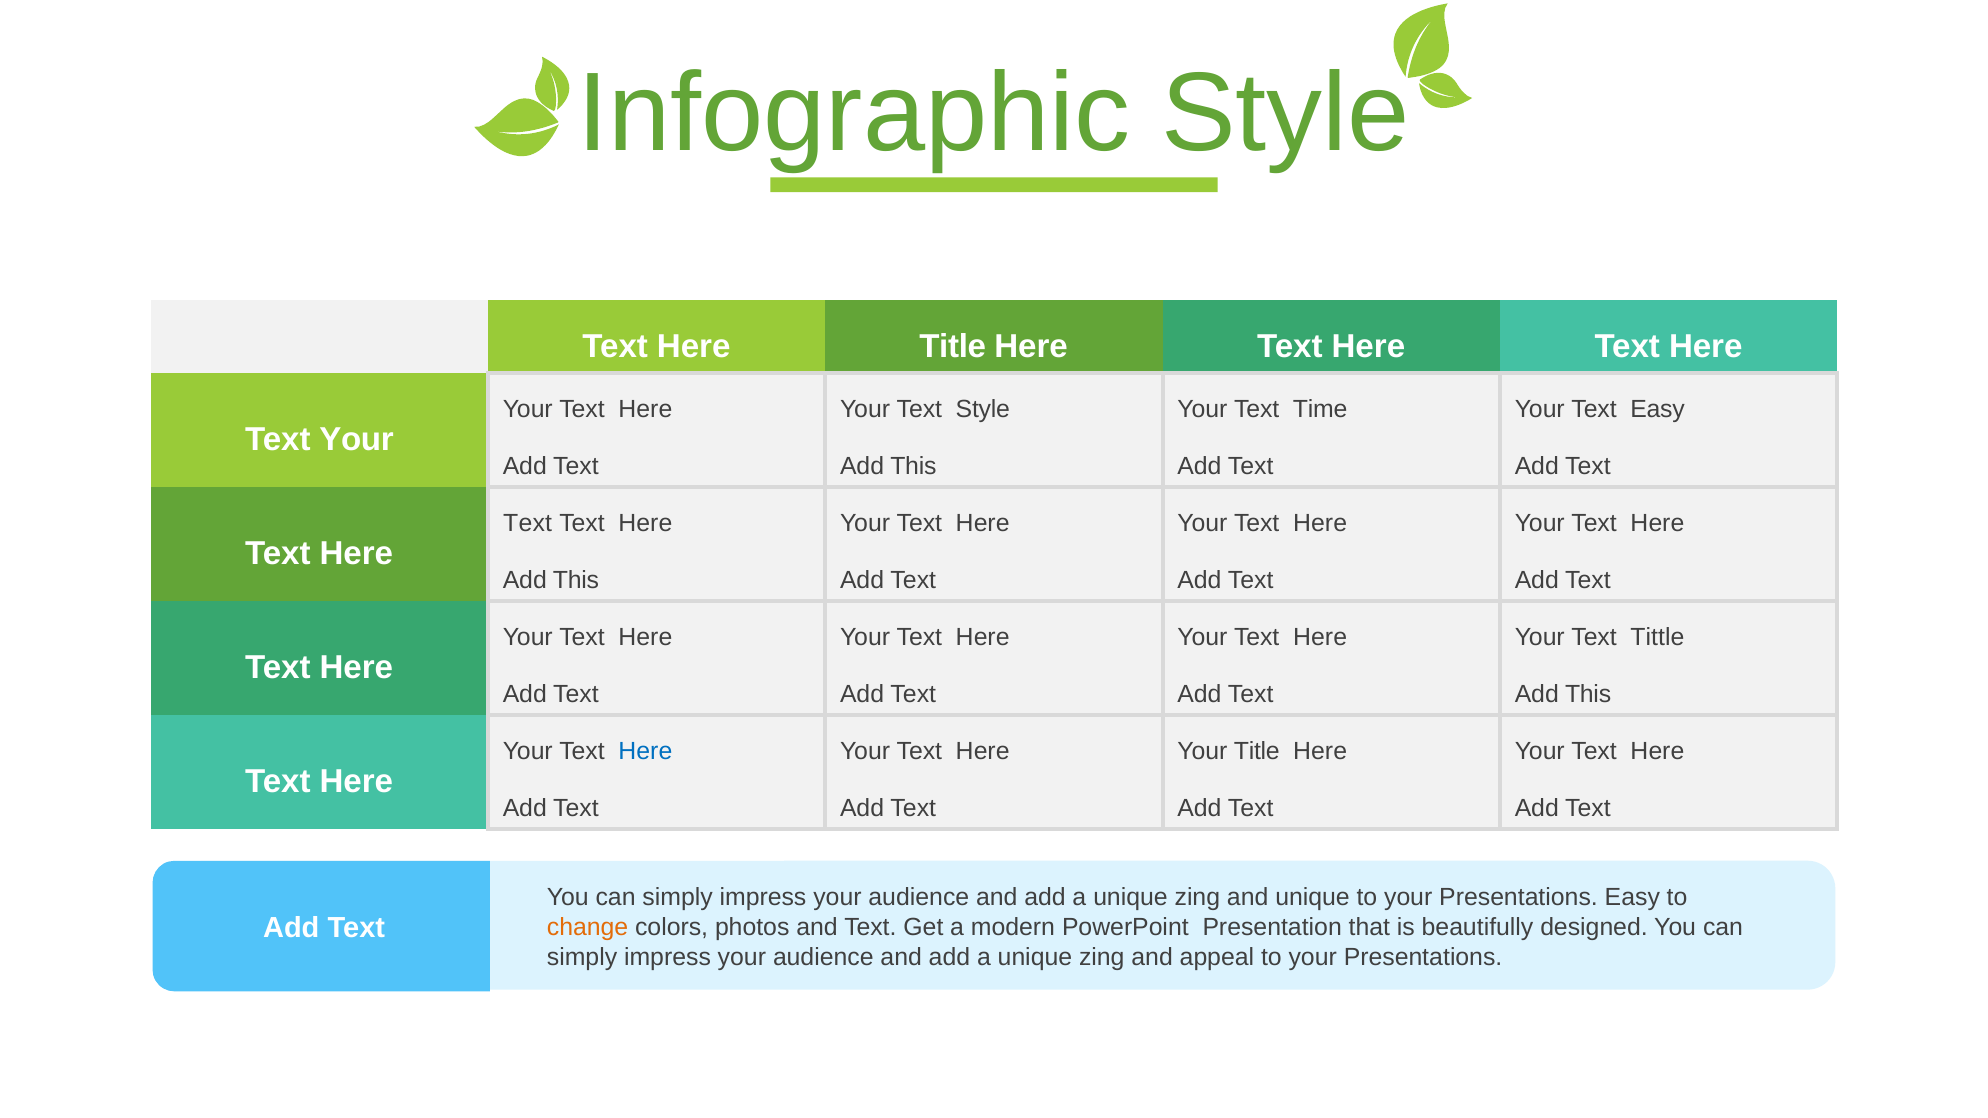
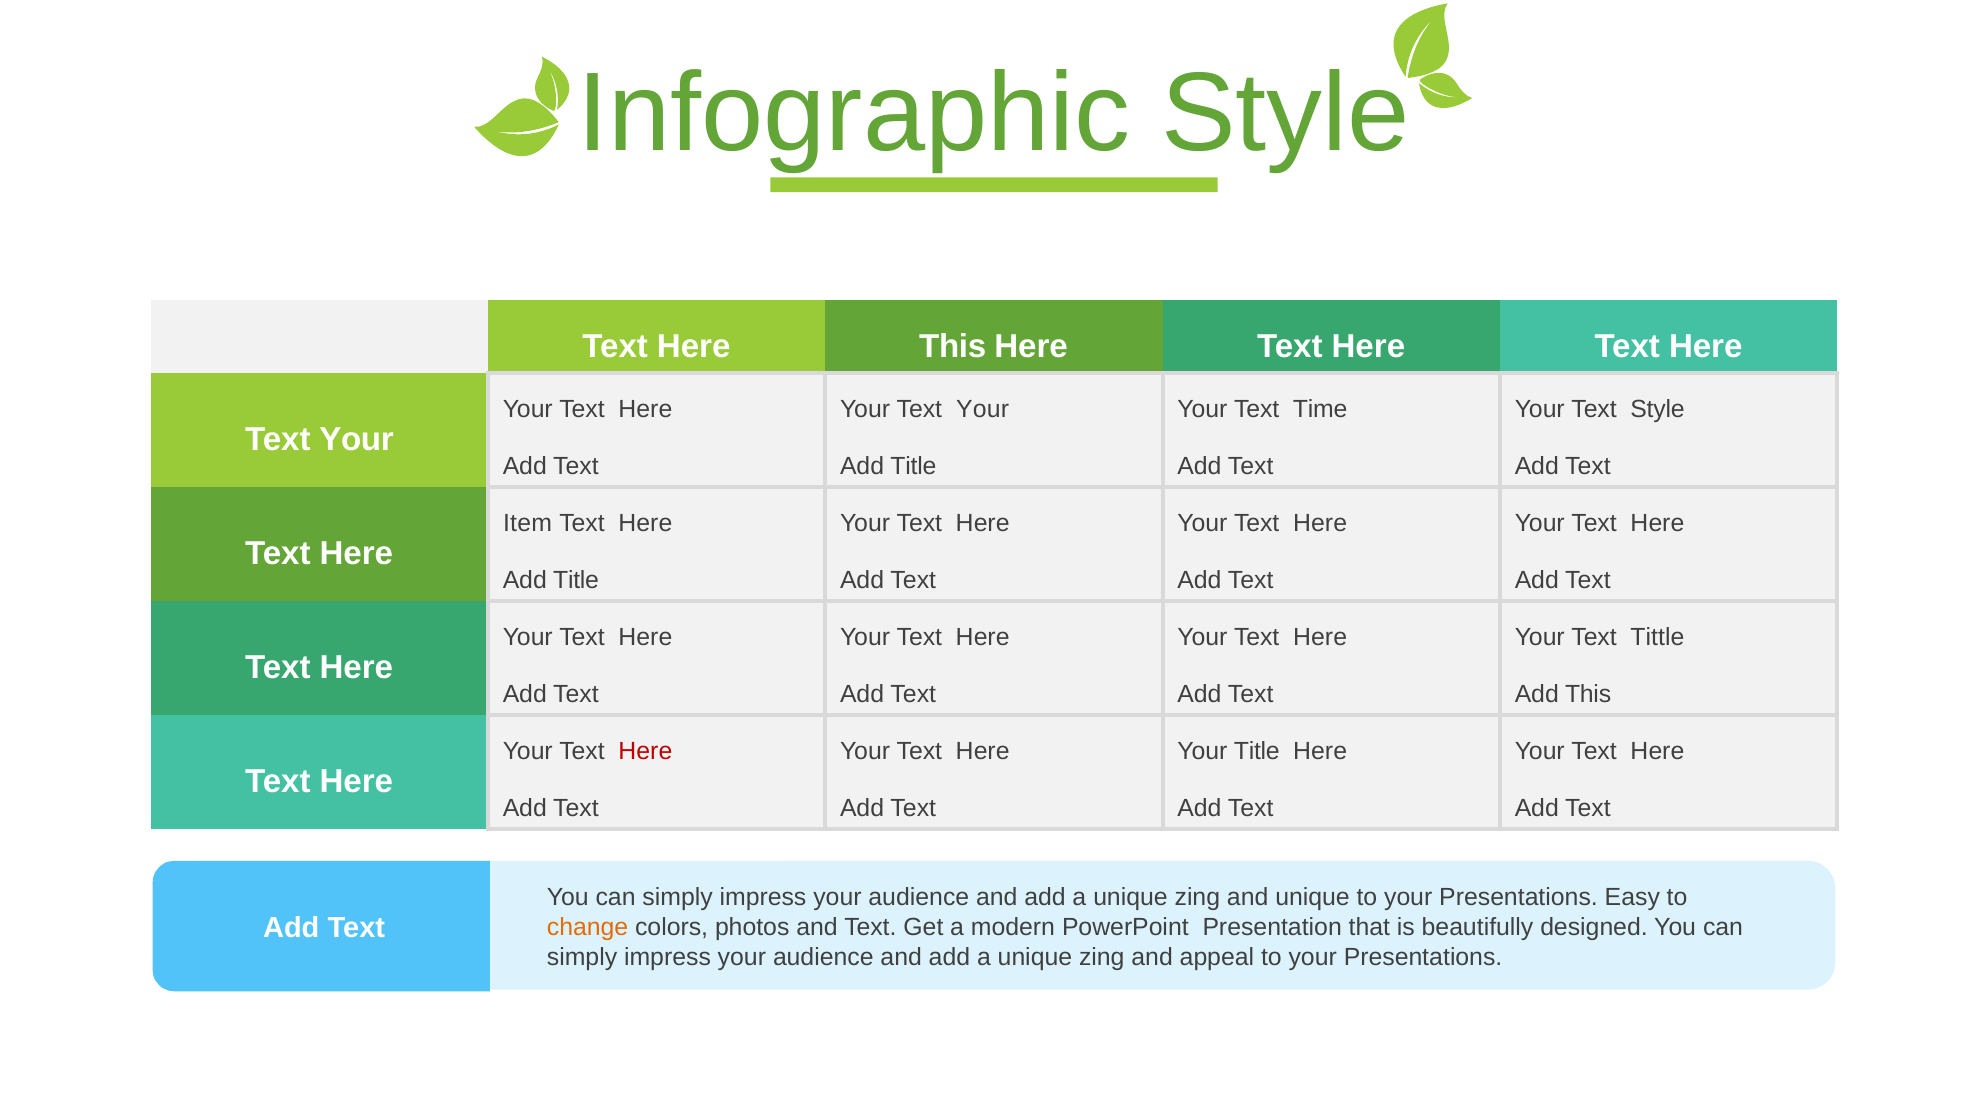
Here Title: Title -> This (953, 347)
Your Text Style: Style -> Your (983, 409)
Text Easy: Easy -> Style (1658, 409)
This: This -> Title (913, 466)
Text: Text -> Item (528, 523)
This: This -> Title (576, 580)
Here colour: blue -> red (645, 751)
